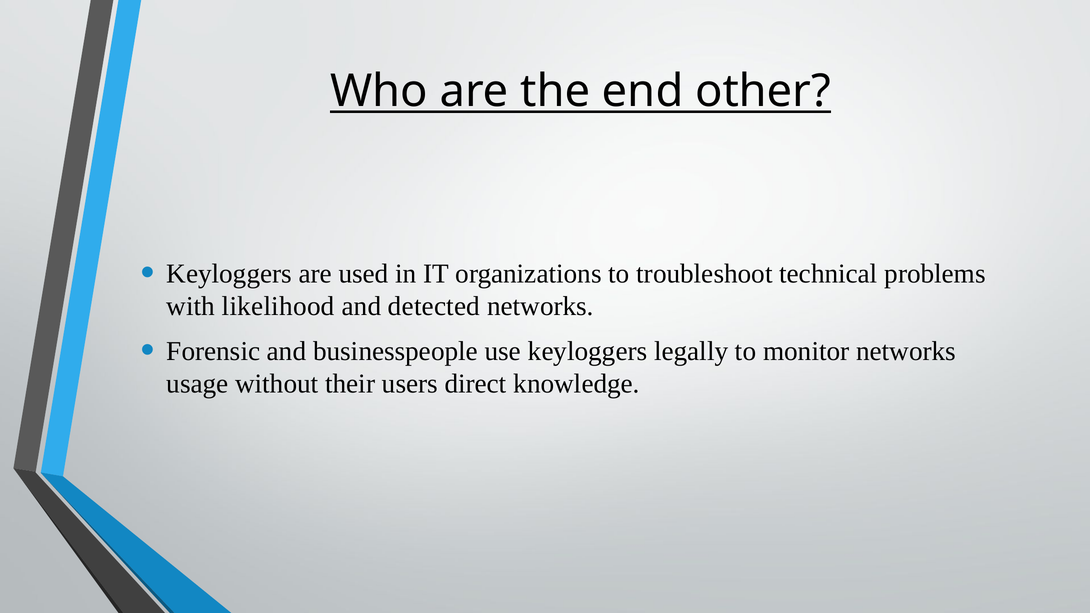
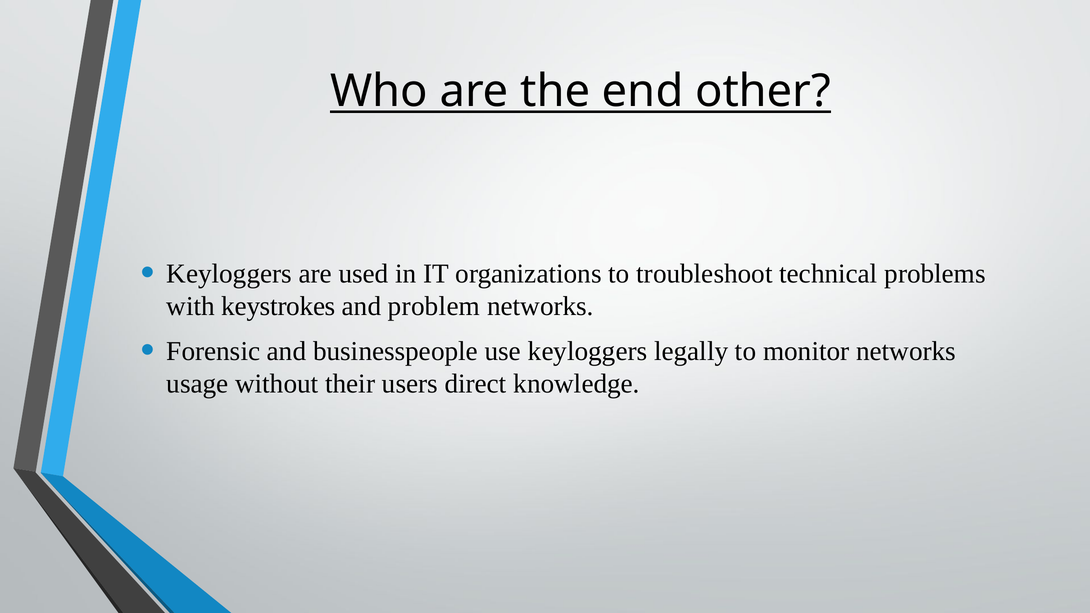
likelihood: likelihood -> keystrokes (278, 306)
detected: detected -> problem (434, 306)
